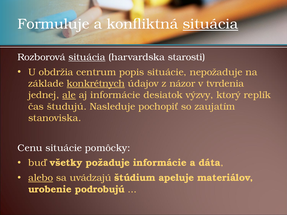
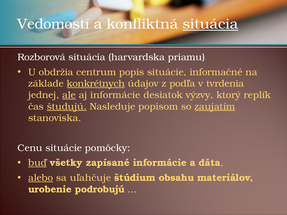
Formuluje: Formuluje -> Vedomostí (53, 24)
situácia underline: present -> none (87, 57)
starosti: starosti -> priamu (186, 57)
nepožaduje: nepožaduje -> informačné (216, 72)
názor: názor -> podľa (182, 84)
študujú underline: none -> present (67, 107)
pochopiť: pochopiť -> popisom (158, 107)
zaujatím underline: none -> present (215, 107)
buď underline: none -> present (37, 163)
požaduje: požaduje -> zapísané (108, 163)
uvádzajú: uvádzajú -> uľahčuje (90, 178)
apeluje: apeluje -> obsahu (176, 178)
